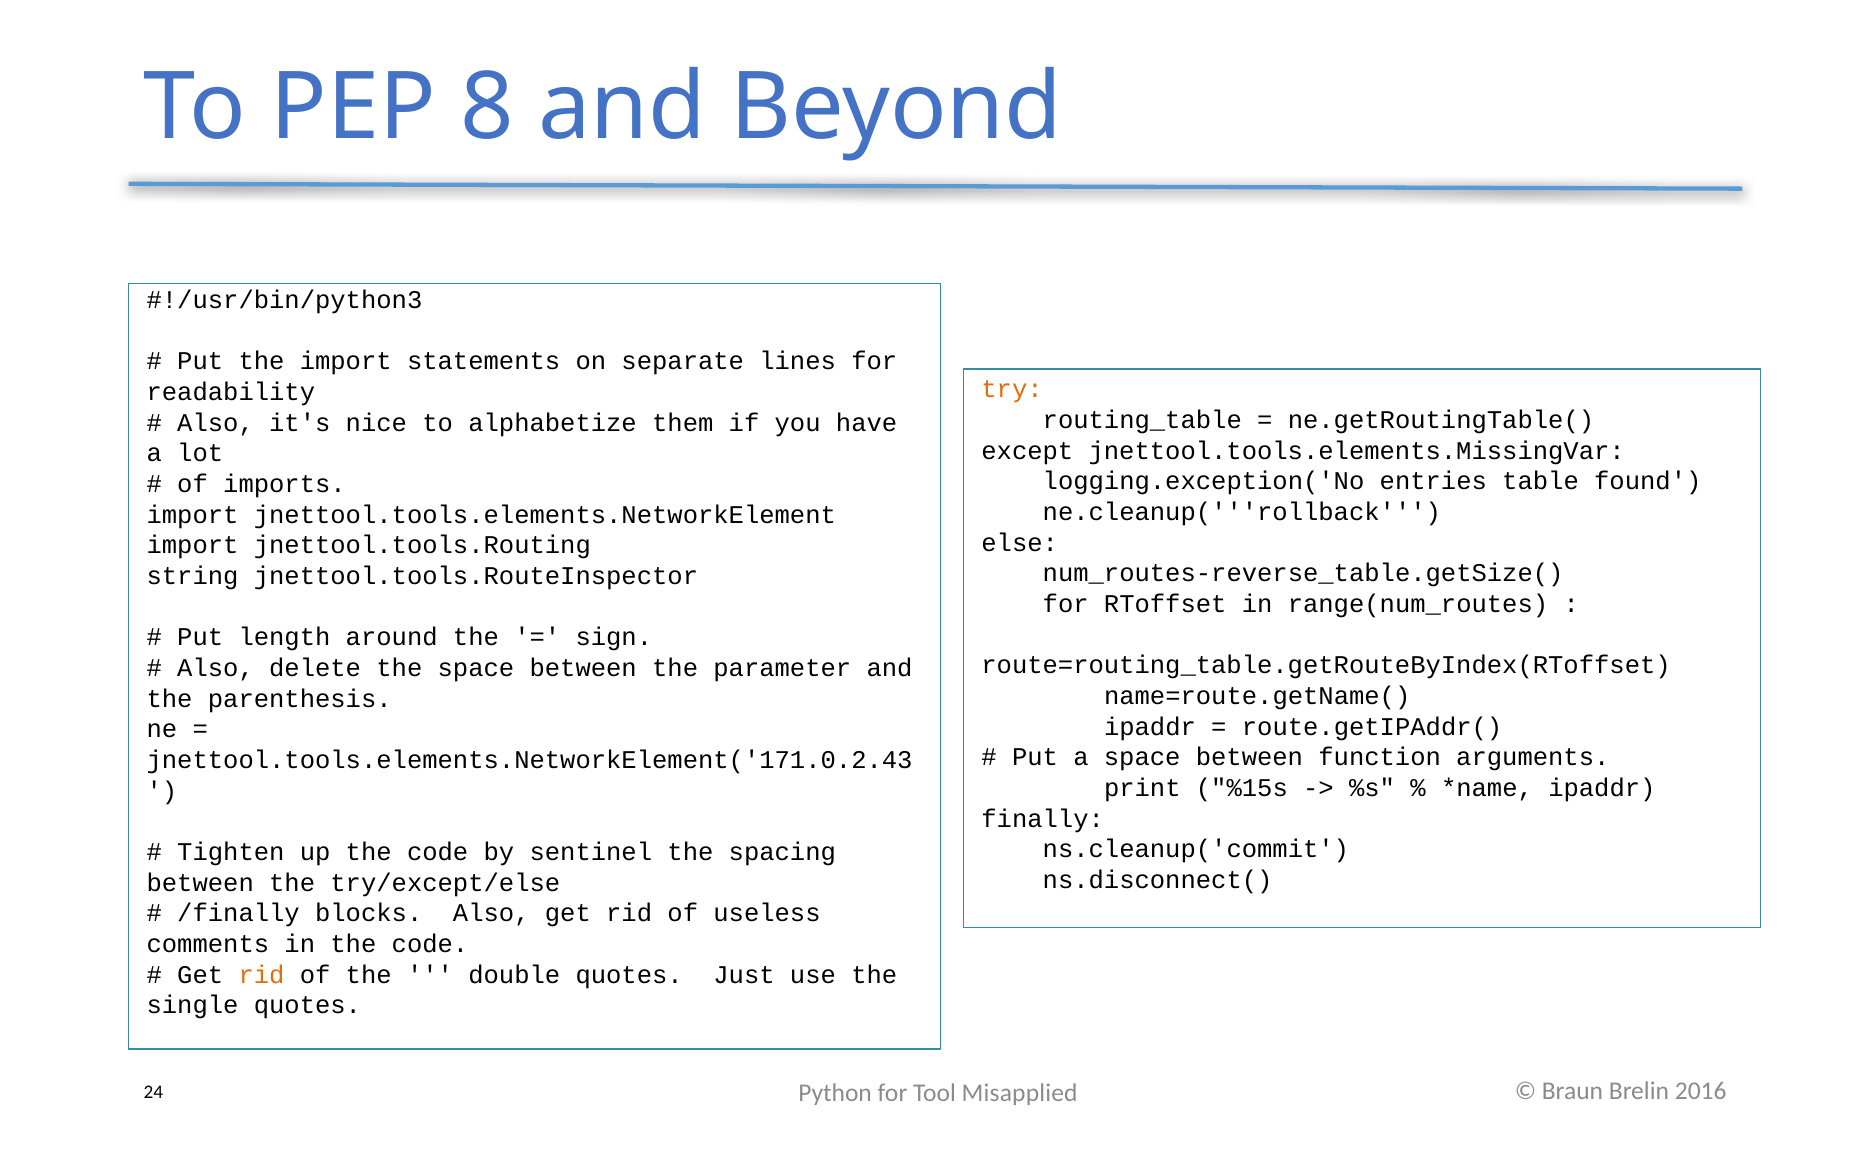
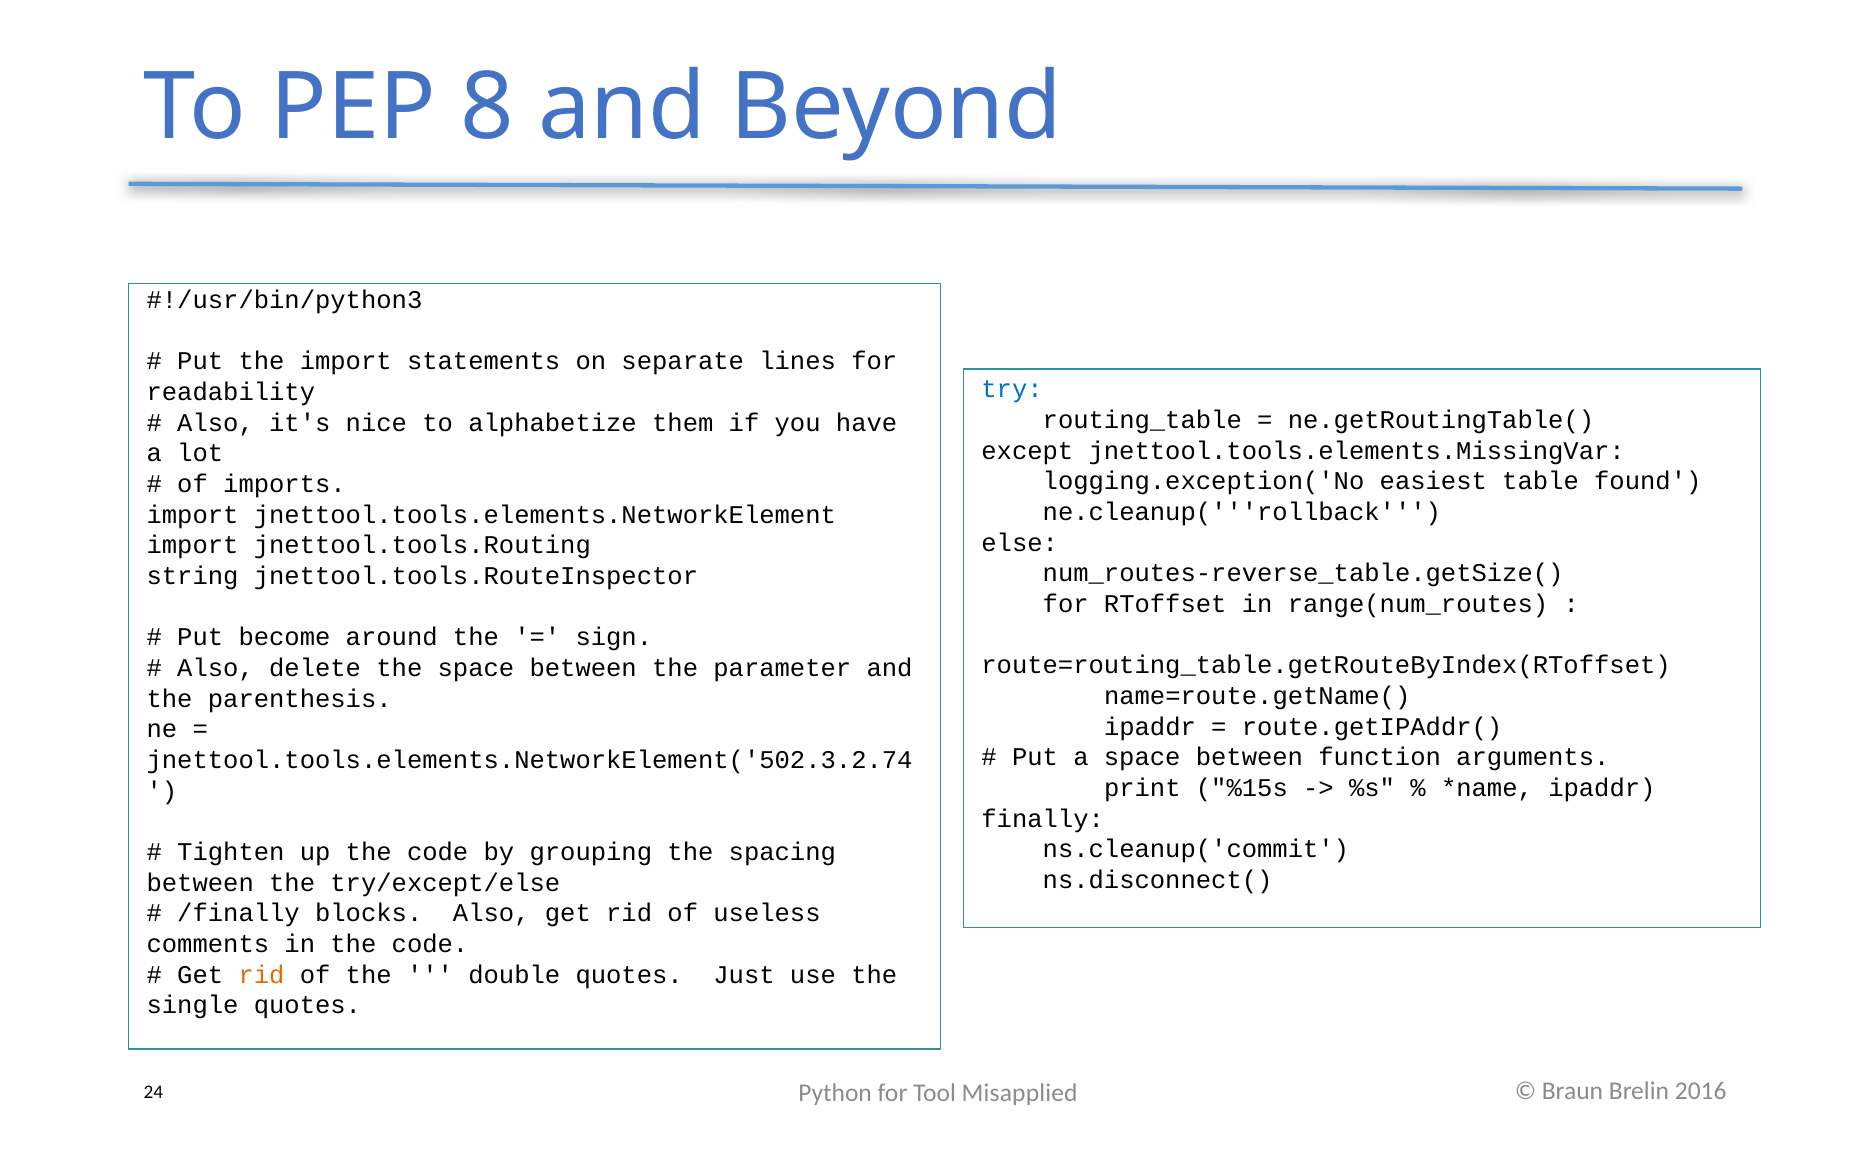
try colour: orange -> blue (1012, 389)
entries: entries -> easiest (1433, 481)
length: length -> become (284, 637)
jnettool.tools.elements.NetworkElement('171.0.2.43: jnettool.tools.elements.NetworkElement('171.0.2.43 -> jnettool.tools.elements.NetworkElement('502.3.2.74 (530, 760)
sentinel: sentinel -> grouping (591, 852)
